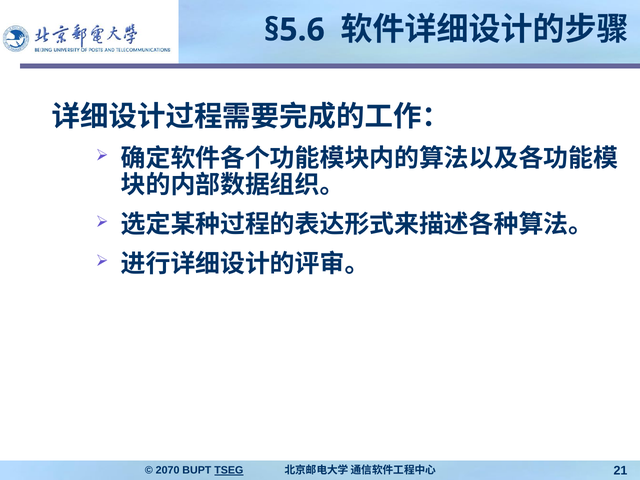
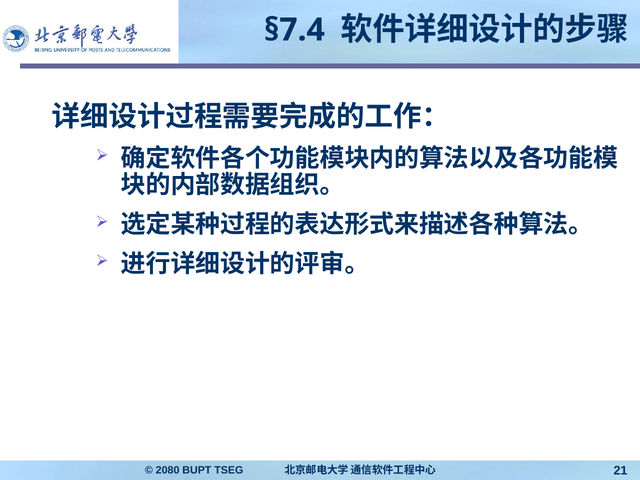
§5.6: §5.6 -> §7.4 (294, 30)
2070: 2070 -> 2080 (168, 470)
TSEG underline: present -> none (229, 470)
